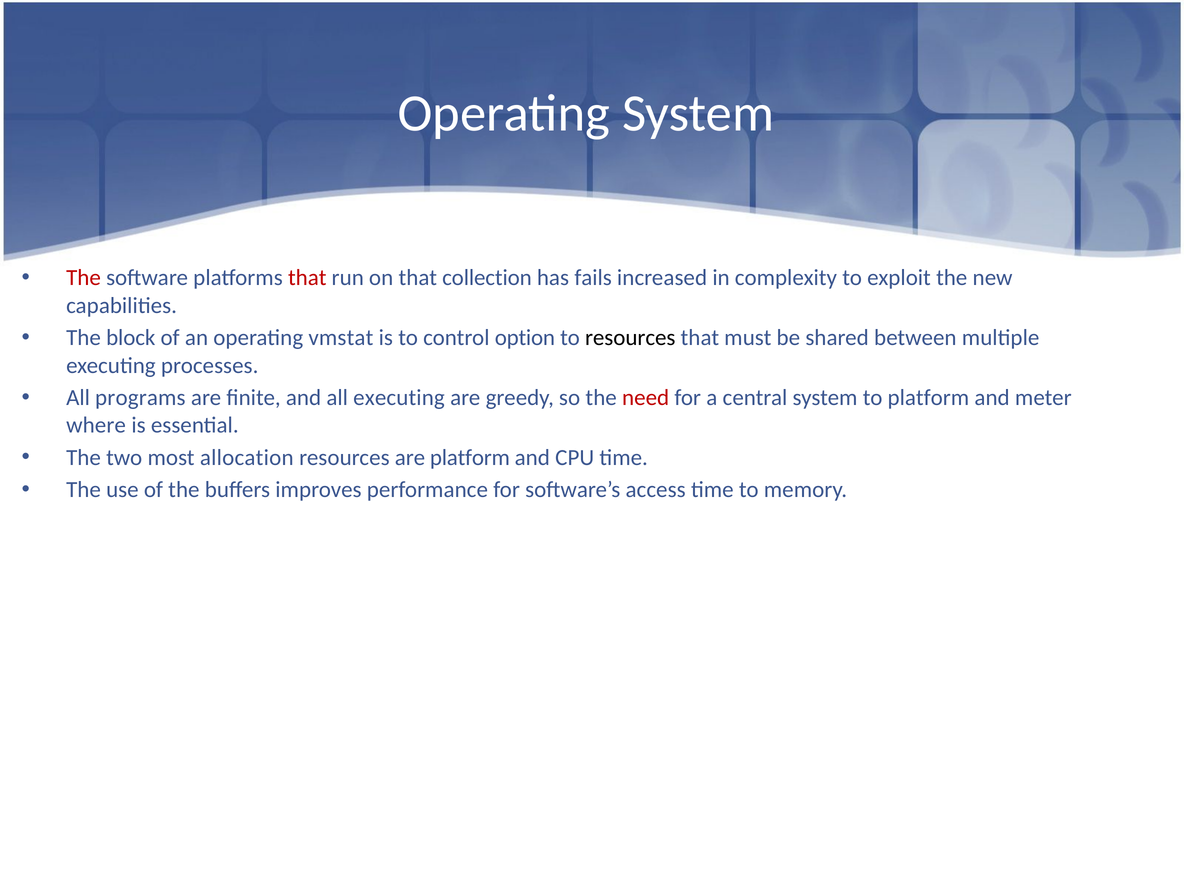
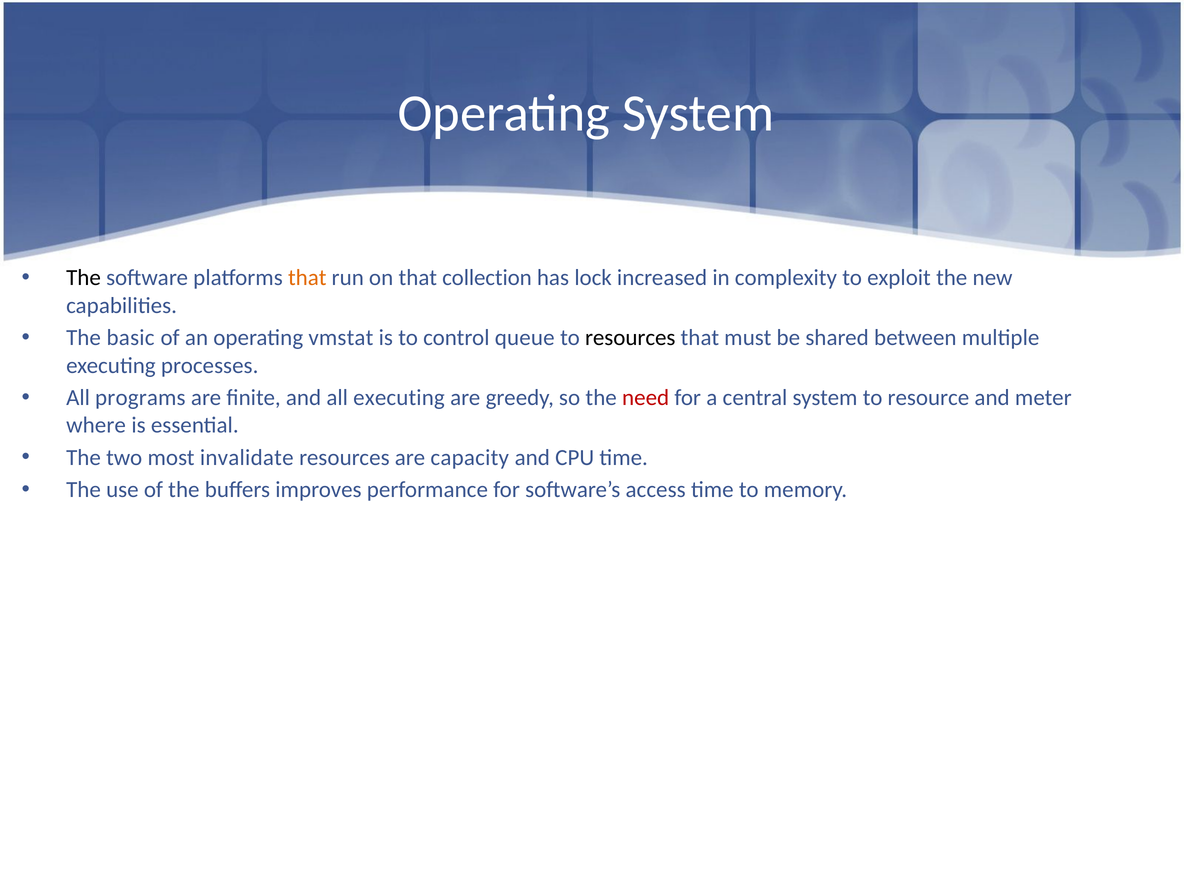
The colour: red -> black (84, 278)
that colour: red -> orange (307, 278)
fails: fails -> lock (593, 278)
block: block -> basic (131, 338)
option: option -> queue (525, 338)
to platform: platform -> resource (928, 398)
allocation: allocation -> invalidate (247, 458)
are platform: platform -> capacity (470, 458)
